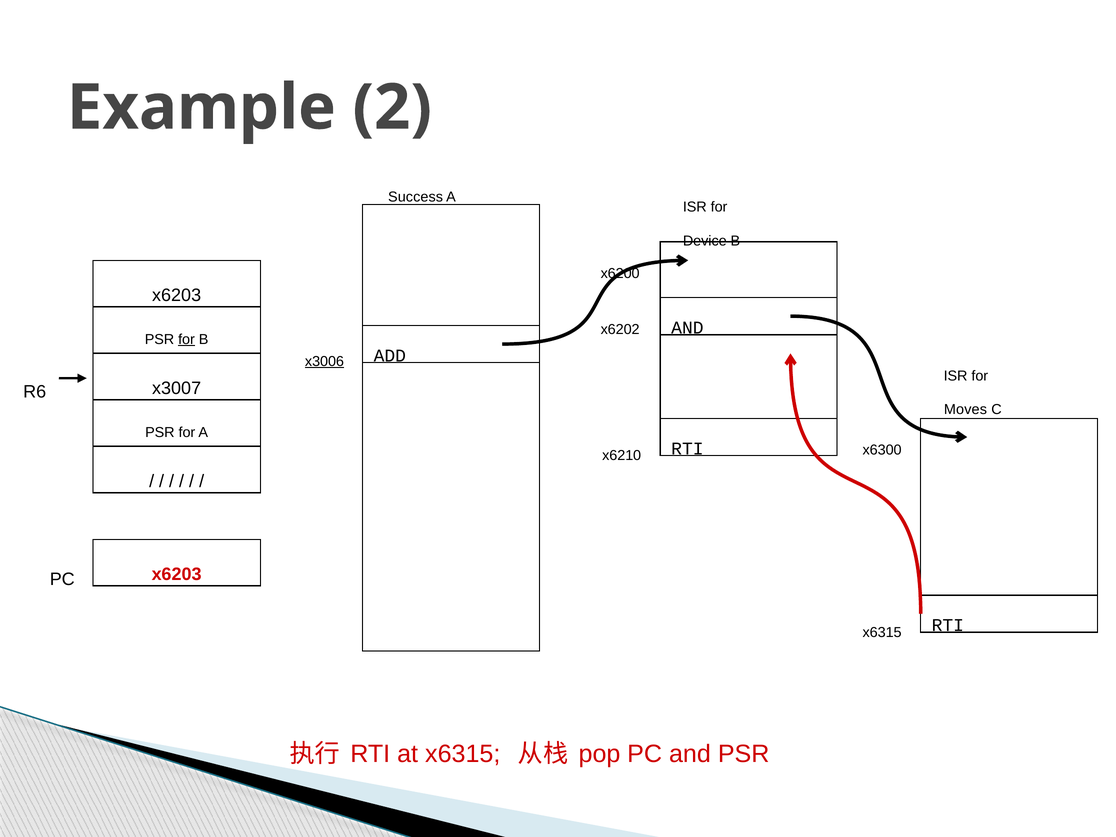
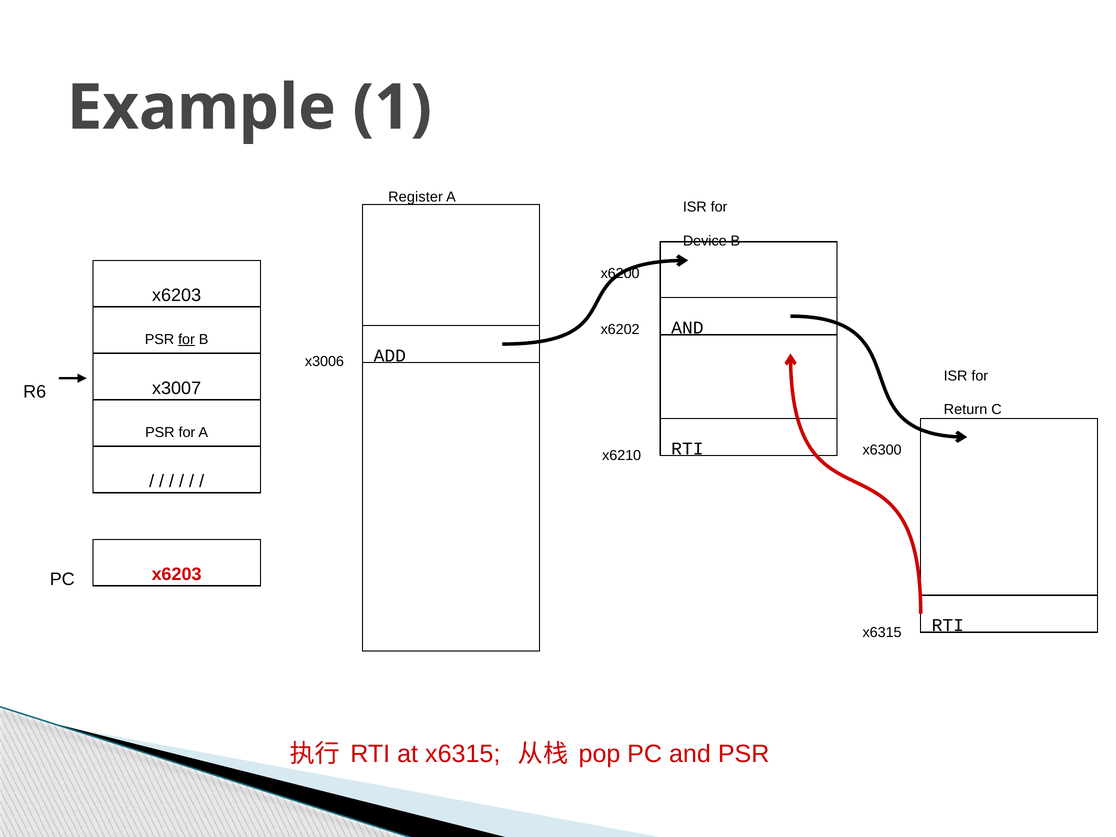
2: 2 -> 1 (392, 108)
Success: Success -> Register (416, 197)
x3006 underline: present -> none (324, 361)
Moves: Moves -> Return (966, 410)
